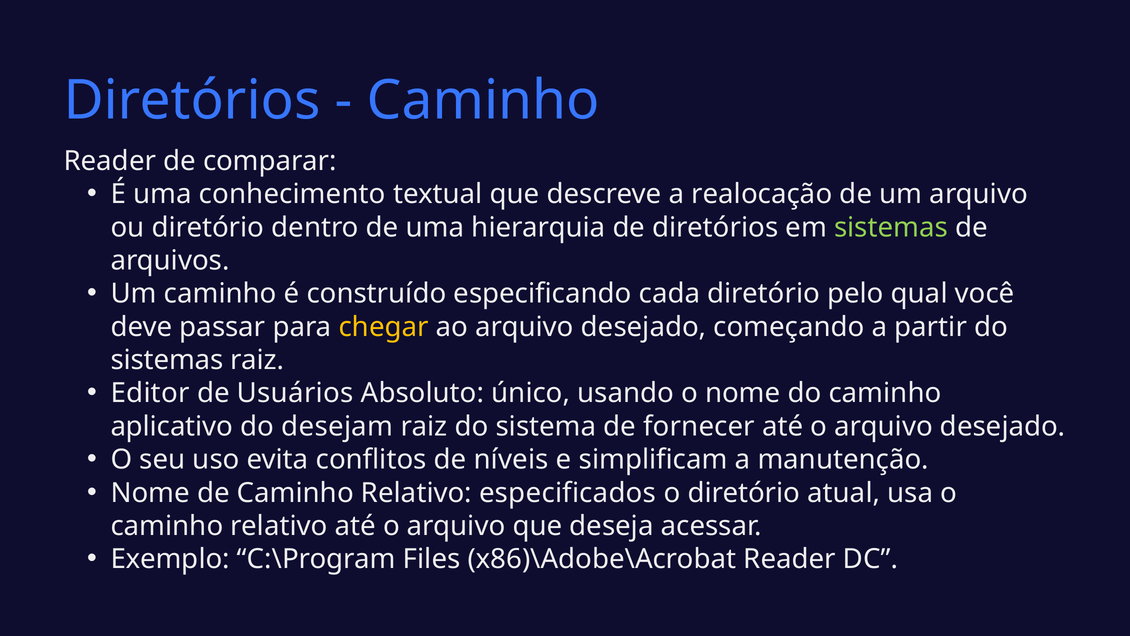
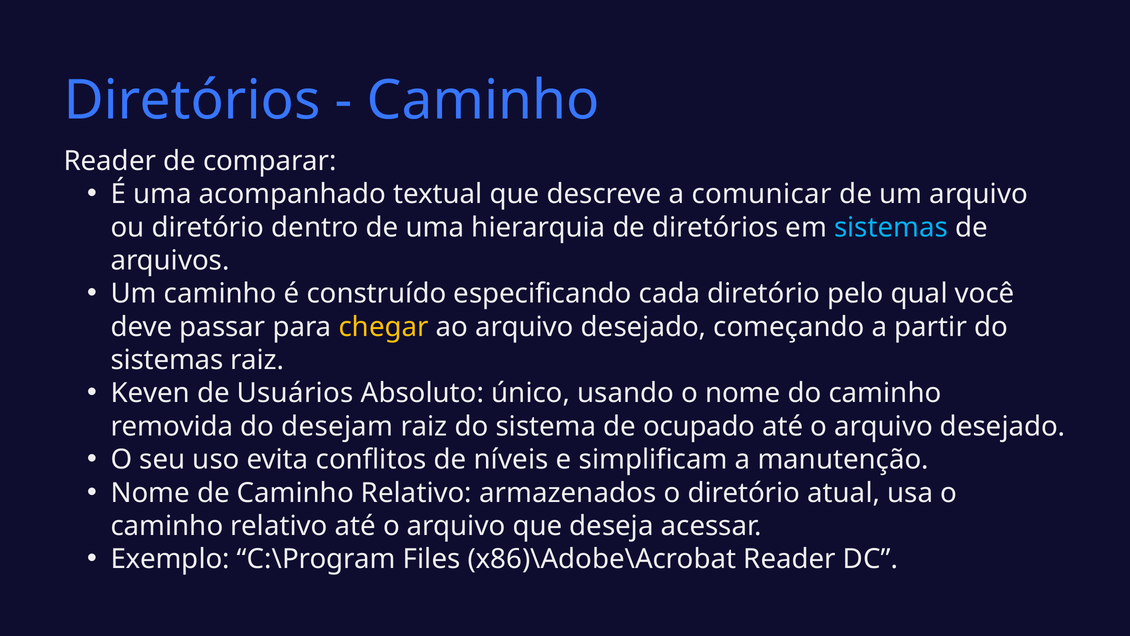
conhecimento: conhecimento -> acompanhado (292, 194)
realocação: realocação -> comunicar (762, 194)
sistemas colour: light green -> light blue (891, 227)
Editor: Editor -> Keven (150, 393)
aplicativo: aplicativo -> removida (172, 426)
fornecer: fornecer -> ocupado (699, 426)
especificados: especificados -> armazenados (568, 493)
